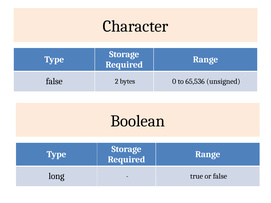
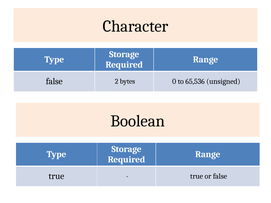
long: long -> true (56, 176)
